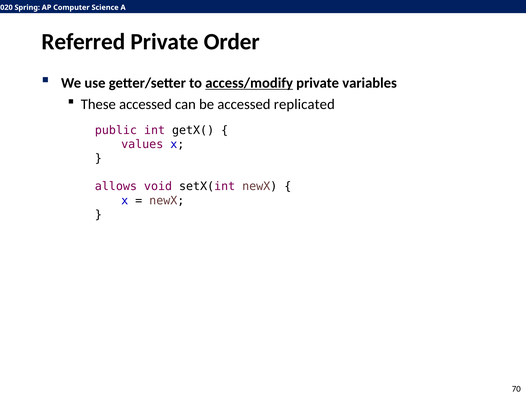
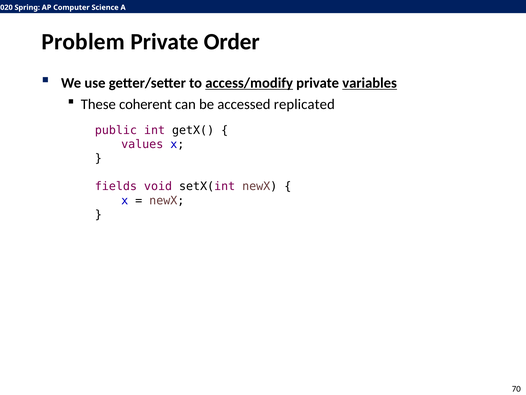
Referred: Referred -> Problem (83, 42)
variables underline: none -> present (370, 83)
These accessed: accessed -> coherent (146, 104)
allows: allows -> fields (116, 186)
